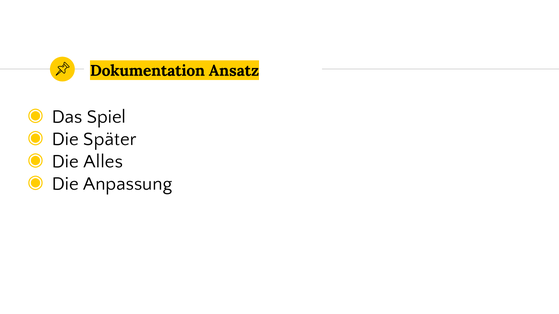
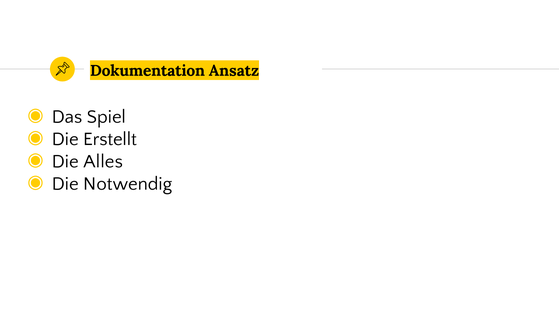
Später: Später -> Erstellt (110, 139)
Anpassung: Anpassung -> Notwendig (128, 184)
